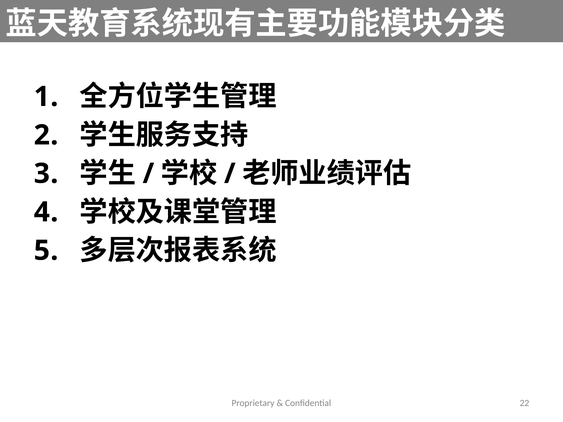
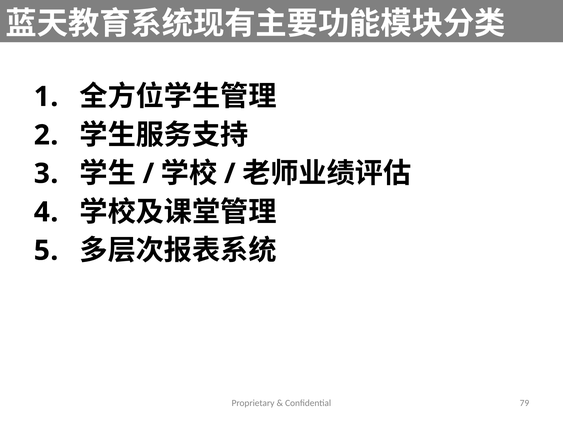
22: 22 -> 79 (524, 403)
